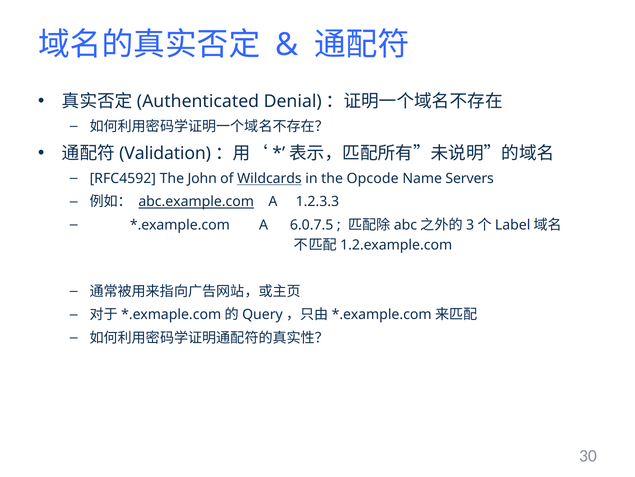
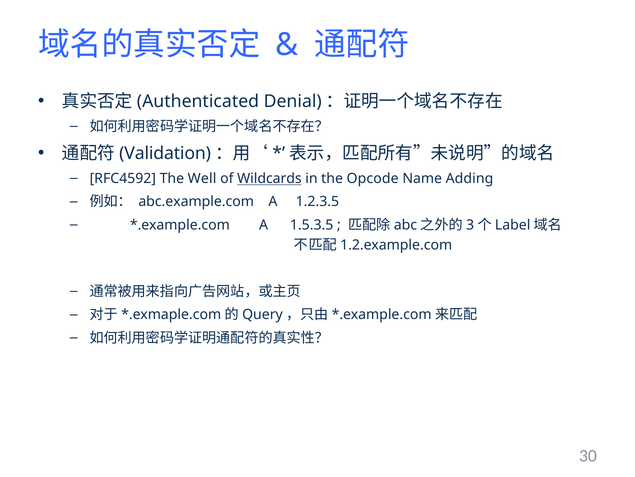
John: John -> Well (202, 178)
Servers: Servers -> Adding (470, 178)
abc.example.com underline: present -> none (196, 201)
1.2.3.3: 1.2.3.3 -> 1.2.3.5 (317, 201)
6.0.7.5: 6.0.7.5 -> 1.5.3.5 (312, 225)
